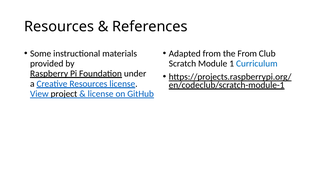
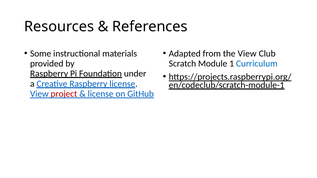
the From: From -> View (247, 54)
Creative Resources: Resources -> Raspberry (88, 84)
project colour: black -> red (64, 94)
